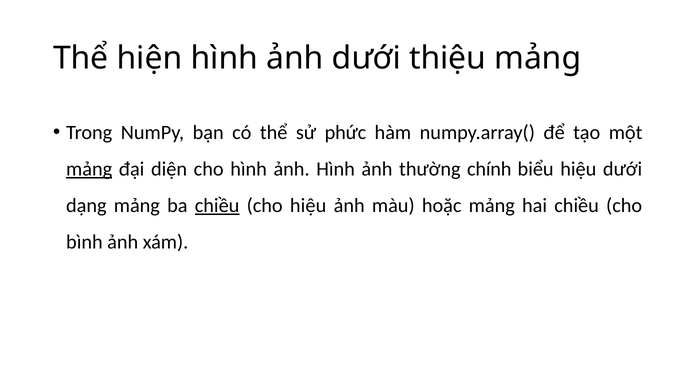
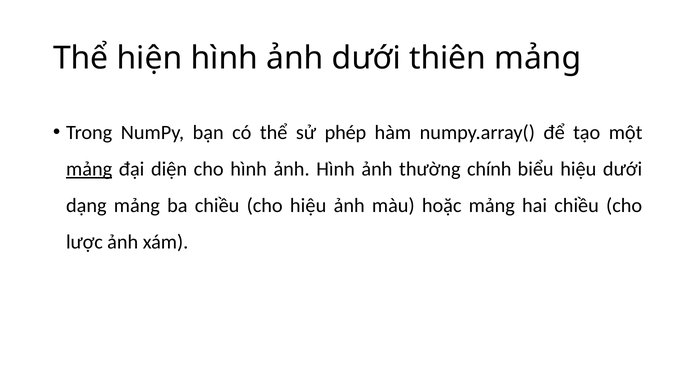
thiệu: thiệu -> thiên (448, 58)
phức: phức -> phép (345, 133)
chiều underline: present -> none (217, 206)
bình: bình -> lược (84, 242)
